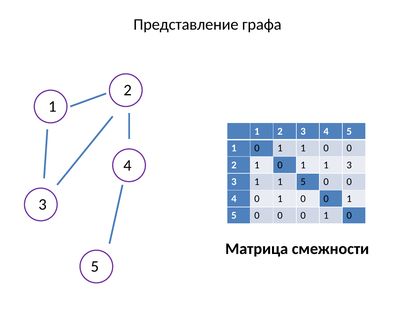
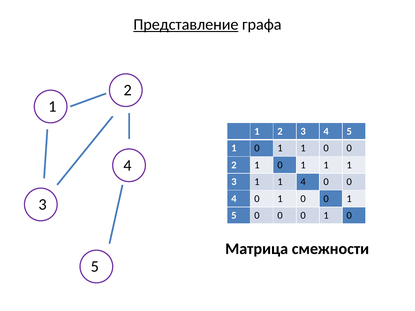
Представление underline: none -> present (186, 25)
1 1 3: 3 -> 1 (349, 165)
1 1 5: 5 -> 4 (303, 182)
